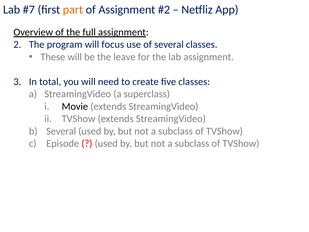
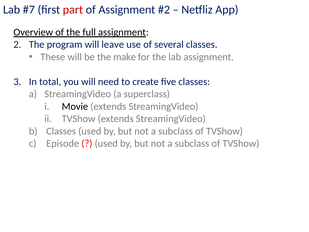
part colour: orange -> red (73, 10)
focus: focus -> leave (113, 45)
leave: leave -> make (125, 57)
Several: Several -> Classes (61, 131)
